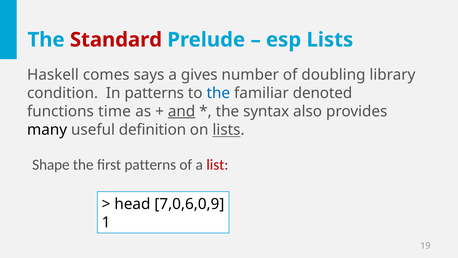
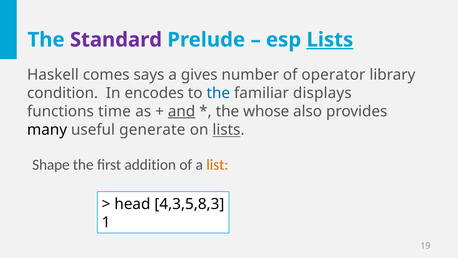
Standard colour: red -> purple (116, 40)
Lists underline: none -> present (330, 40)
doubling: doubling -> operator (333, 75)
In patterns: patterns -> encodes (154, 93)
denoted: denoted -> displays (322, 93)
syntax: syntax -> whose (266, 111)
definition: definition -> generate (152, 130)
first patterns: patterns -> addition (150, 164)
list colour: red -> orange (217, 164)
7,0,6,0,9: 7,0,6,0,9 -> 4,3,5,8,3 (189, 204)
